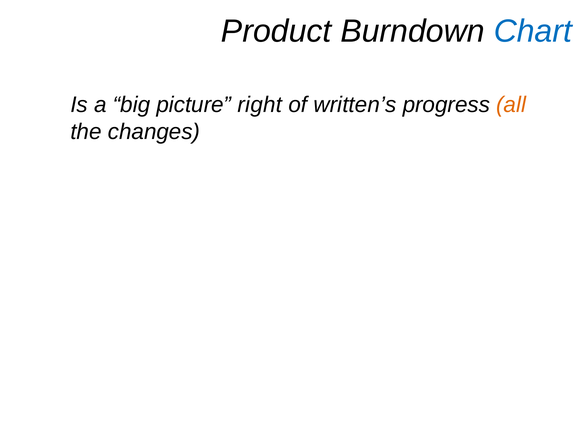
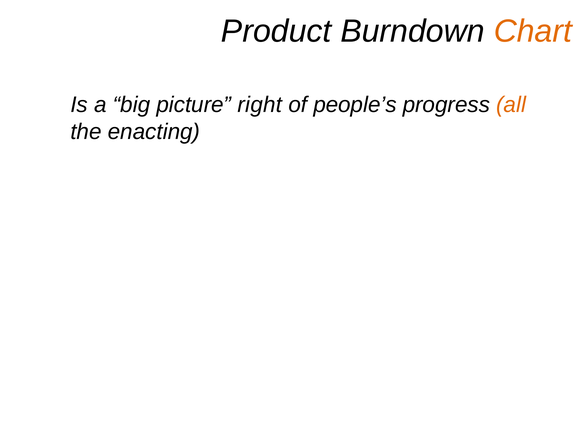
Chart colour: blue -> orange (533, 31)
written’s: written’s -> people’s (355, 105)
changes: changes -> enacting (154, 132)
